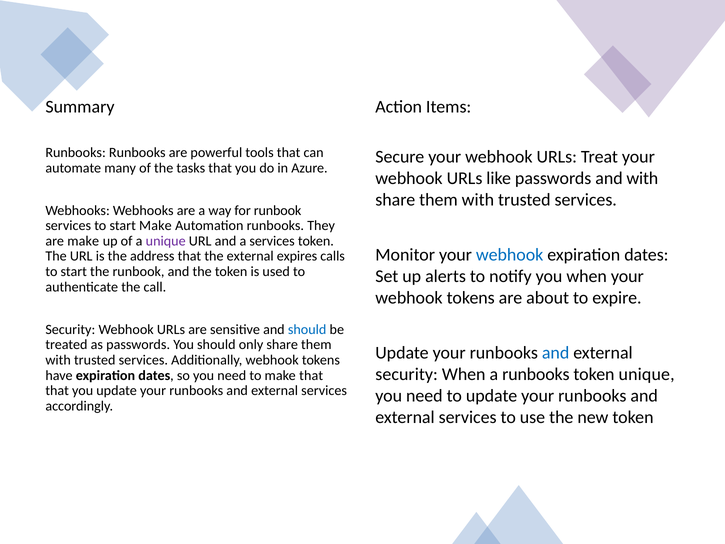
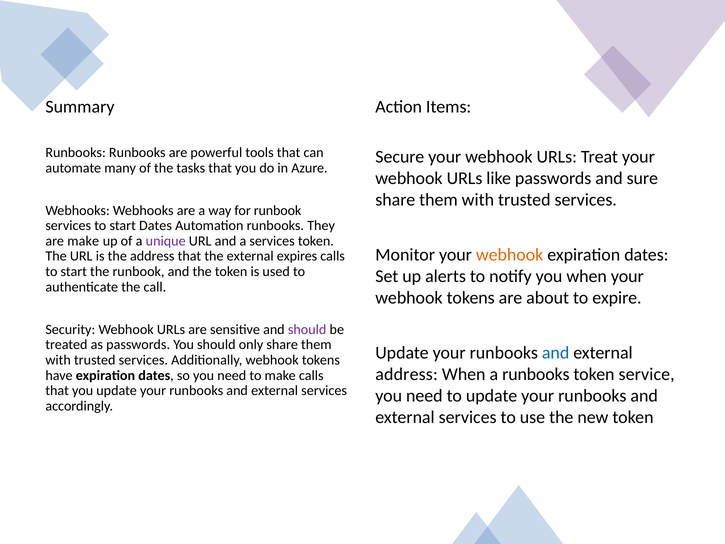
and with: with -> sure (642, 178)
start Make: Make -> Dates (155, 226)
webhook colour: blue -> orange (510, 255)
should colour: blue -> purple (307, 329)
security: security -> address (407, 374)
token unique: unique -> service (647, 374)
make that: that -> calls (311, 375)
